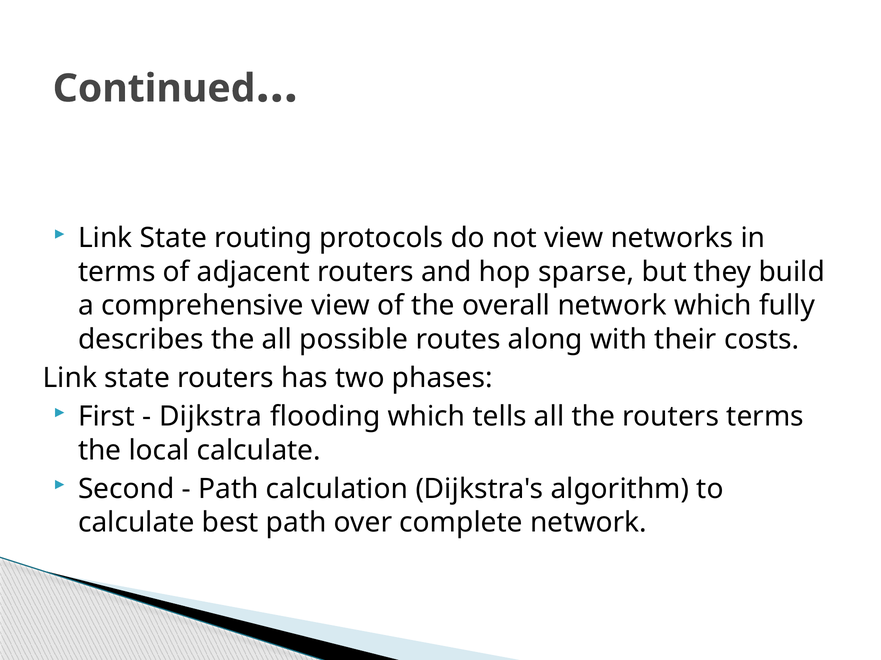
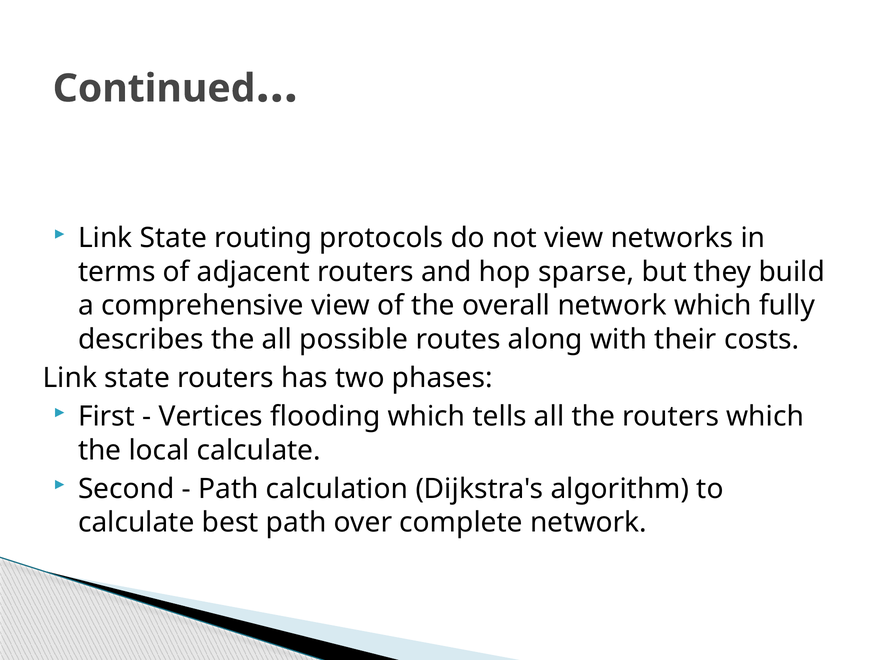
Dijkstra: Dijkstra -> Vertices (211, 417)
routers terms: terms -> which (765, 417)
